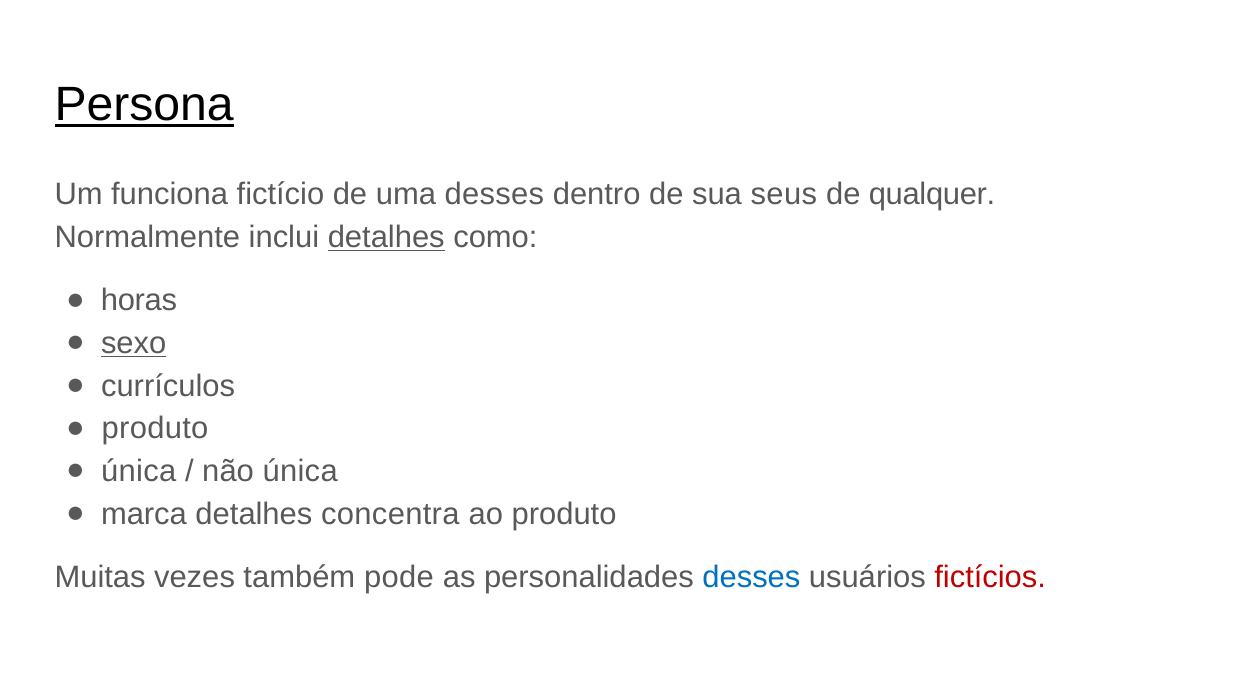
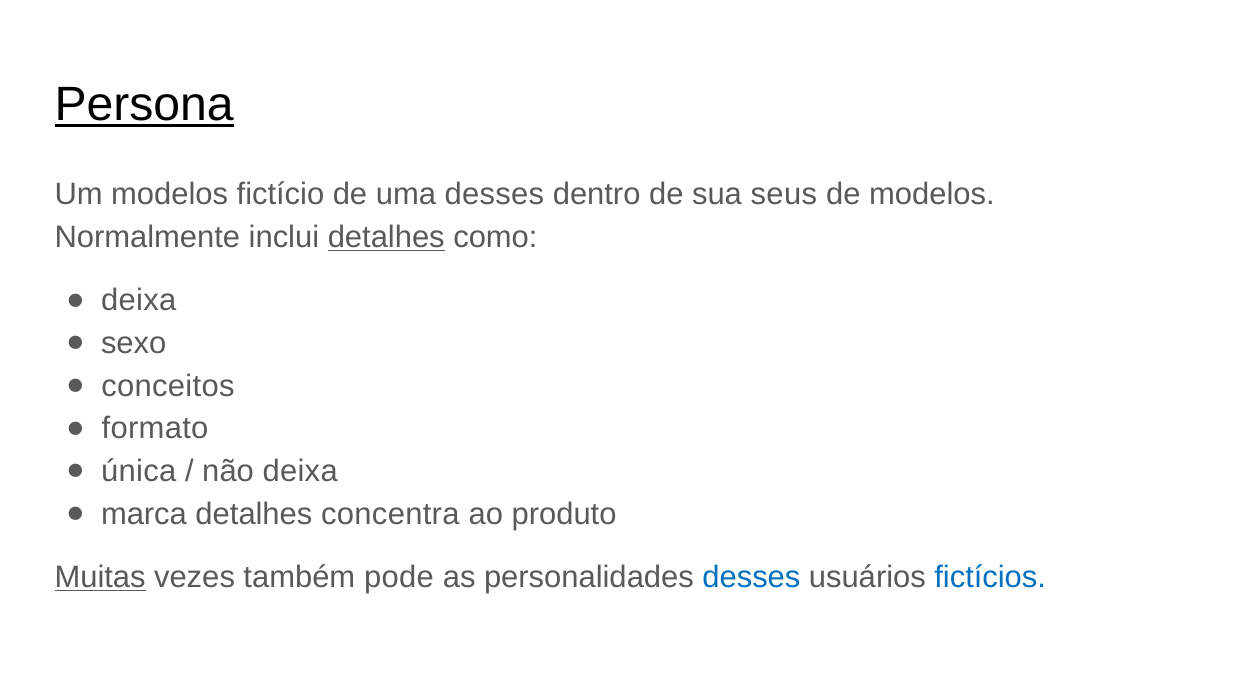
Um funciona: funciona -> modelos (170, 195)
de qualquer: qualquer -> modelos (932, 195)
horas: horas -> deixa (139, 301)
sexo underline: present -> none (134, 343)
currículos: currículos -> conceitos (168, 386)
produto: produto -> formato (155, 429)
não única: única -> deixa (300, 471)
Muitas underline: none -> present (100, 577)
fictícios colour: red -> blue (990, 577)
